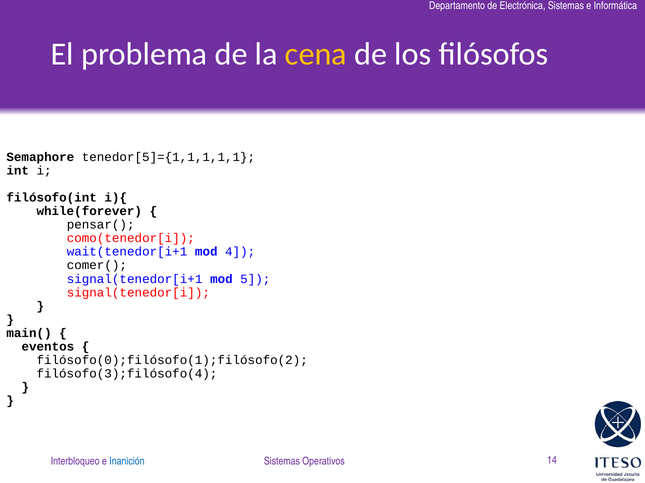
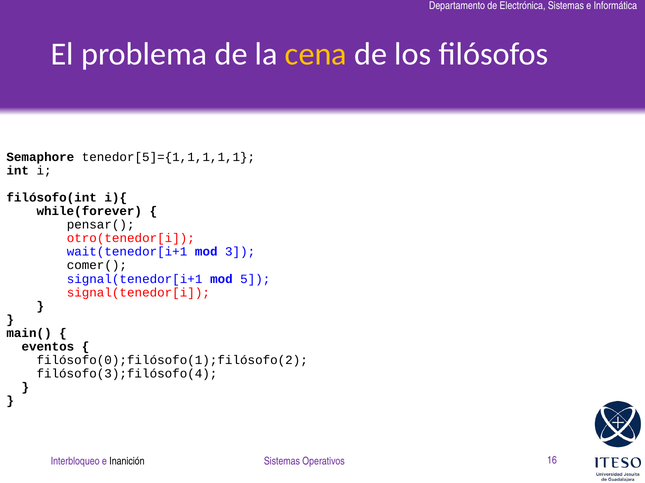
como(tenedor[i: como(tenedor[i -> otro(tenedor[i (131, 239)
4: 4 -> 3 (240, 252)
Inanición colour: blue -> black (127, 462)
14: 14 -> 16 (552, 461)
